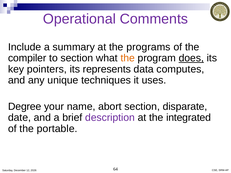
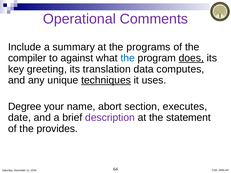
to section: section -> against (77, 58)
the colour: orange -> blue (128, 58)
pointers: pointers -> greeting (47, 69)
represents: represents -> translation (107, 69)
techniques underline: none -> present (106, 80)
disparate: disparate -> executes (185, 107)
integrated: integrated -> statement (189, 118)
portable: portable -> provides (57, 129)
